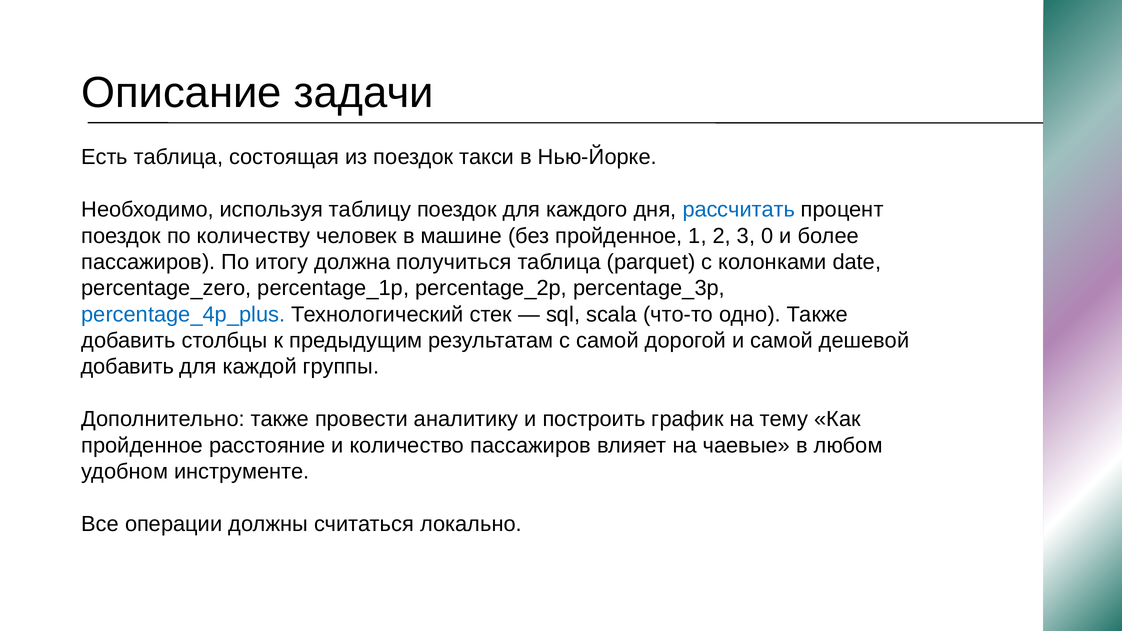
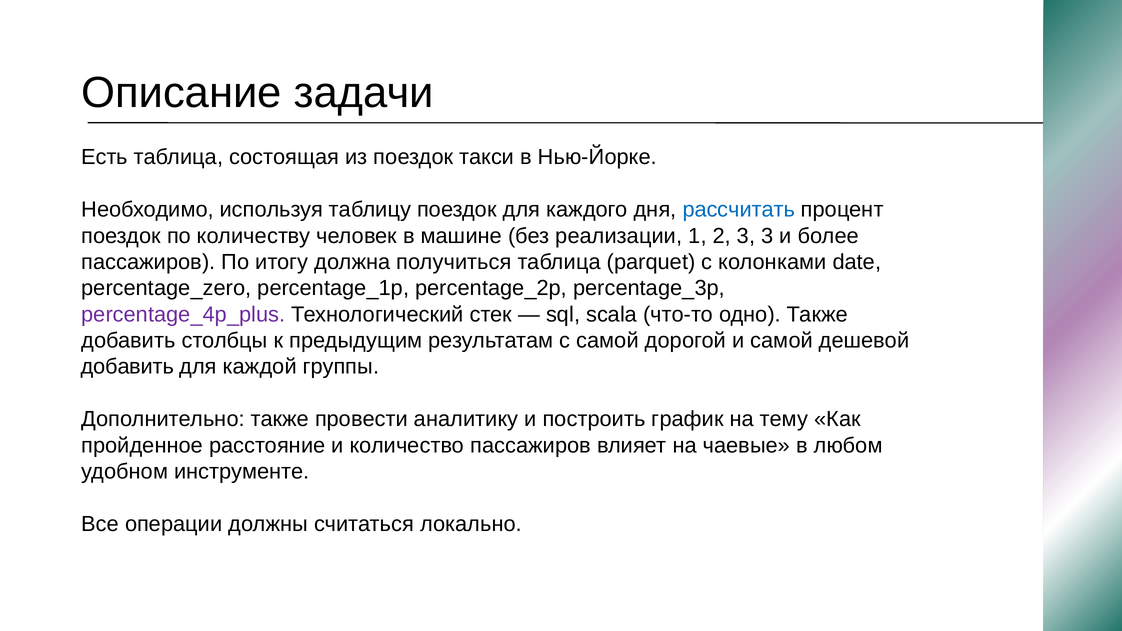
без пройденное: пройденное -> реализации (619, 236)
3 0: 0 -> 3 (767, 236)
percentage_4p_plus colour: blue -> purple (183, 314)
